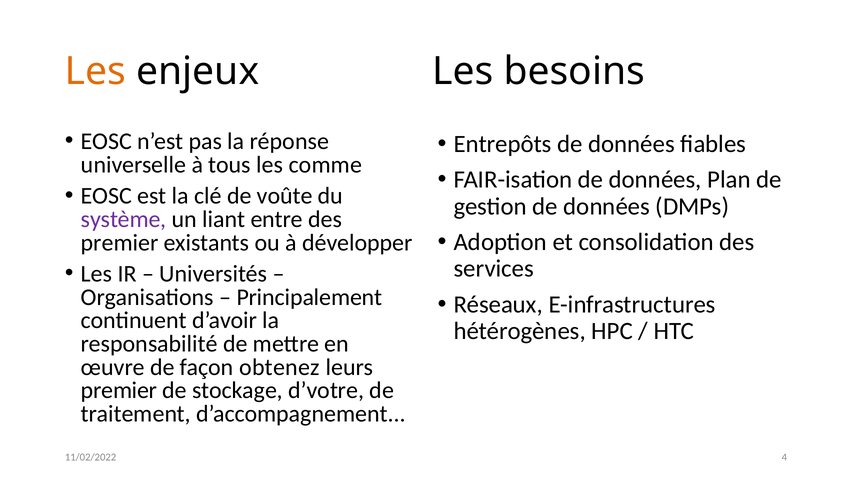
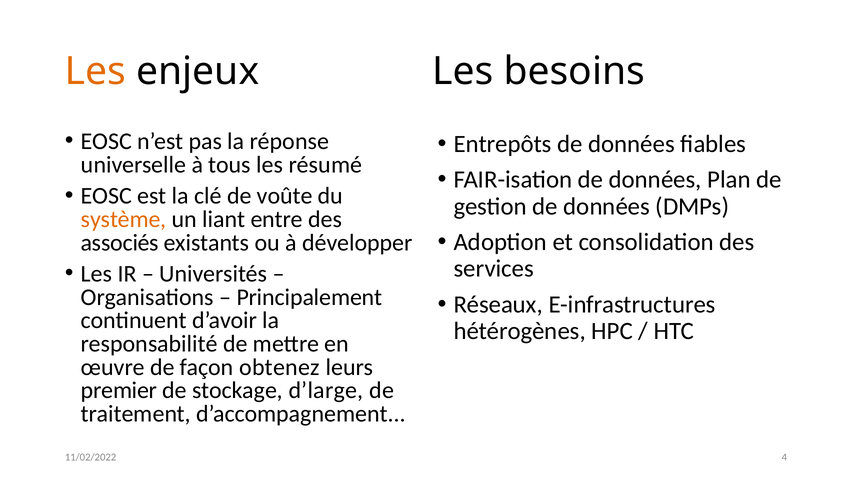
comme: comme -> résumé (325, 165)
système colour: purple -> orange (124, 219)
premier: premier -> associés (120, 243)
d’votre: d’votre -> d’large (326, 391)
